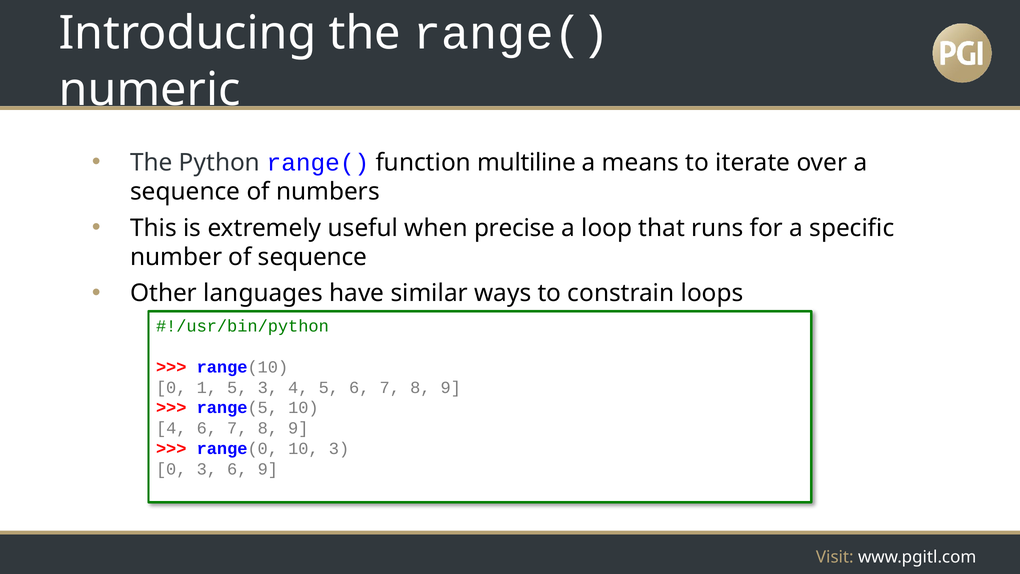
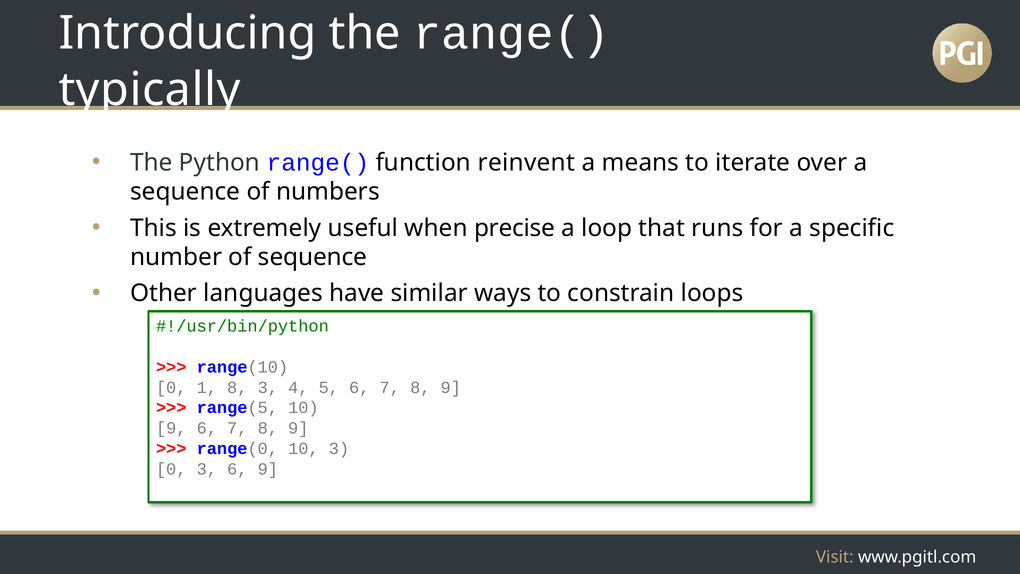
numeric: numeric -> typically (150, 90)
multiline: multiline -> reinvent (526, 162)
1 5: 5 -> 8 (237, 387)
4: 4 -> 9 (171, 428)
